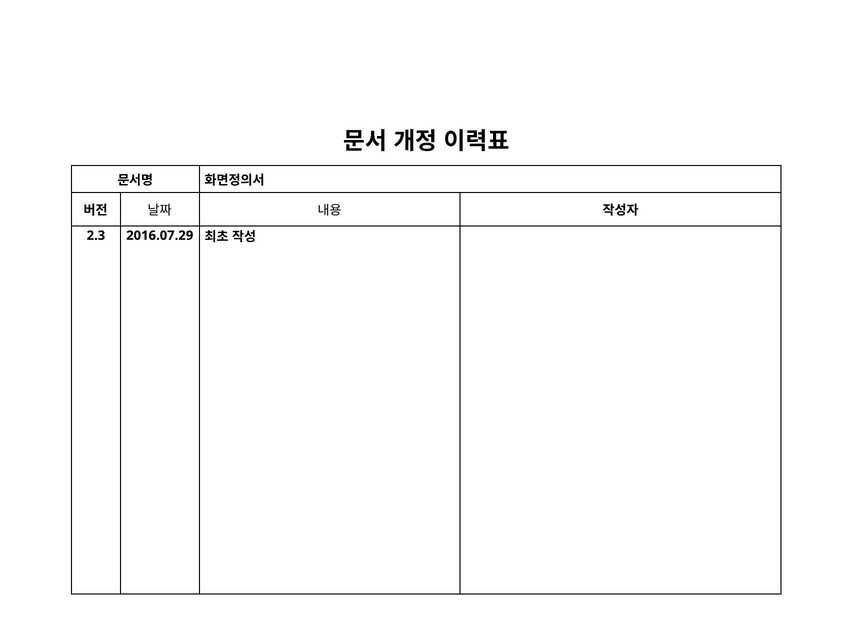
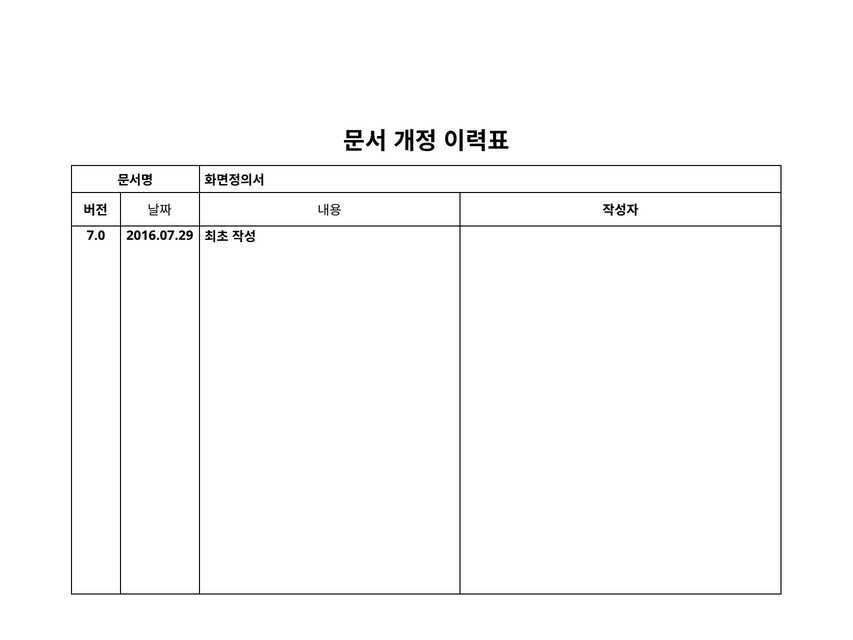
2.3: 2.3 -> 7.0 (96, 235)
